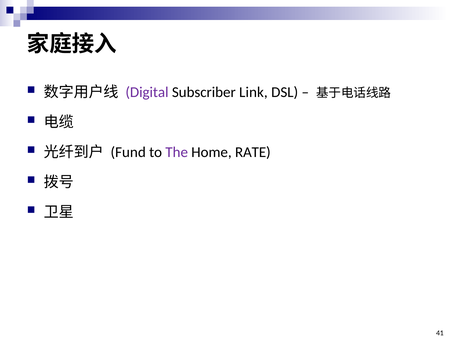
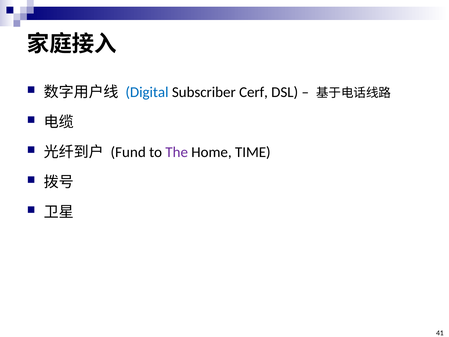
Digital colour: purple -> blue (147, 92)
Link: Link -> Cerf (254, 92)
RATE: RATE -> TIME (253, 152)
